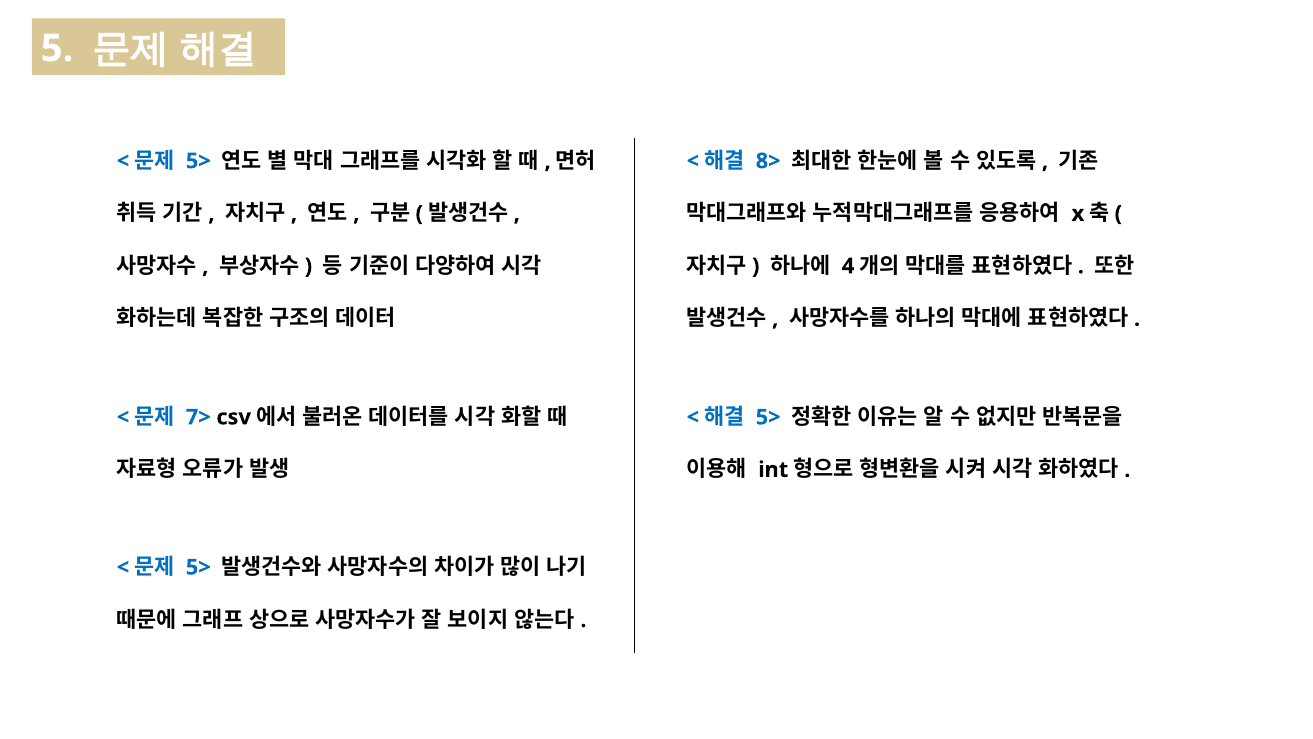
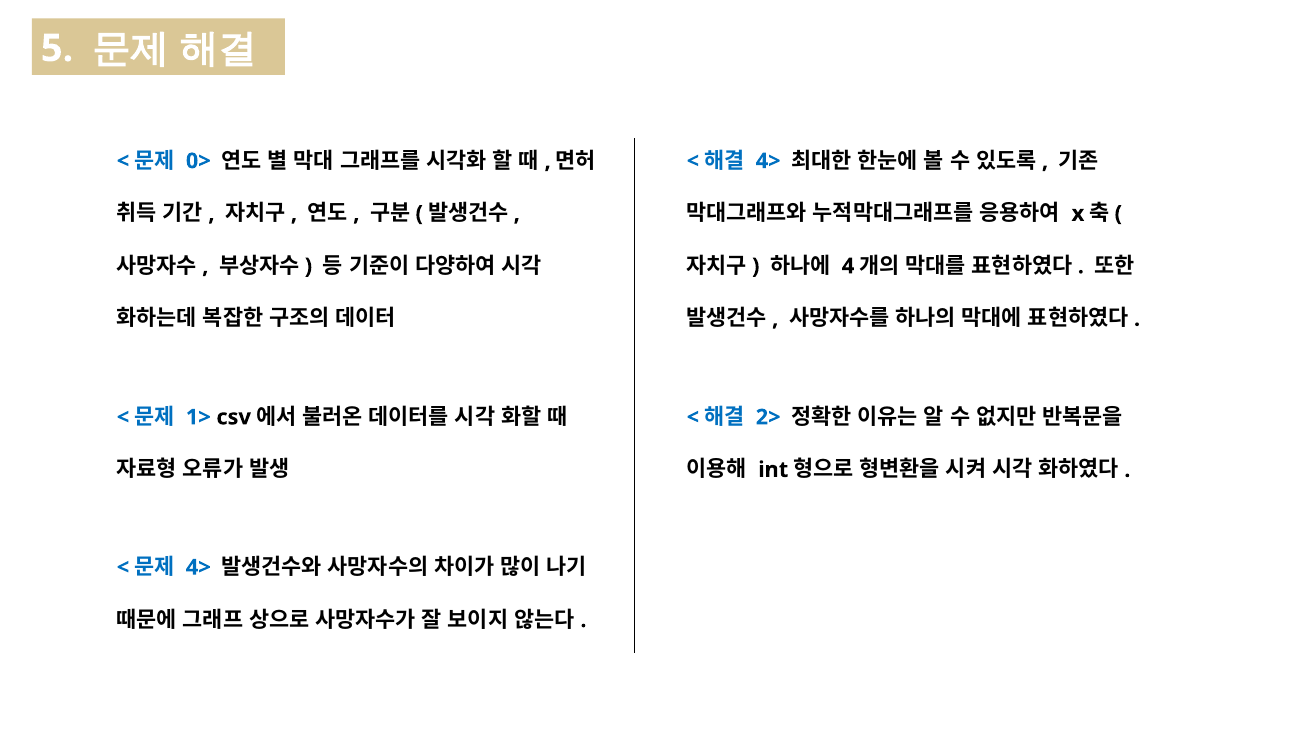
5>: 5> -> 0> (198, 161)
8>: 8> -> 4> (768, 161)
7>: 7> -> 1> (198, 417)
5>: 5> -> 2> (768, 417)
5>: 5> -> 4> (198, 567)
